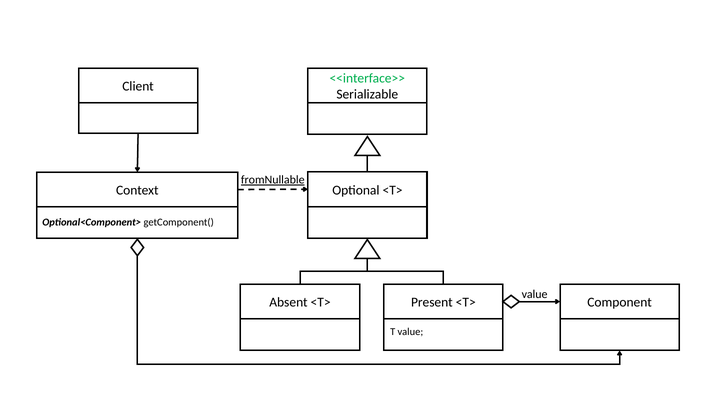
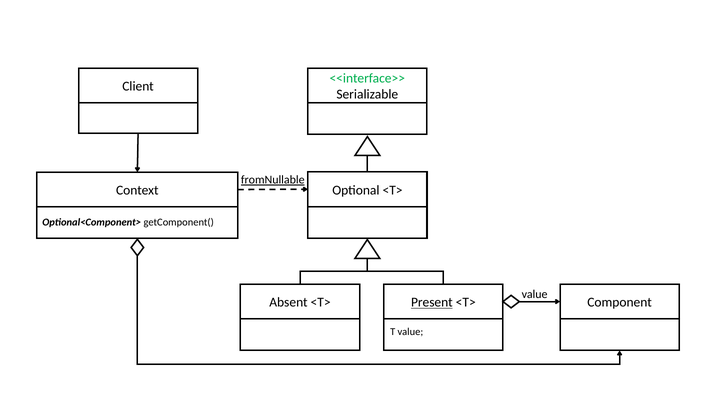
Present underline: none -> present (432, 303)
